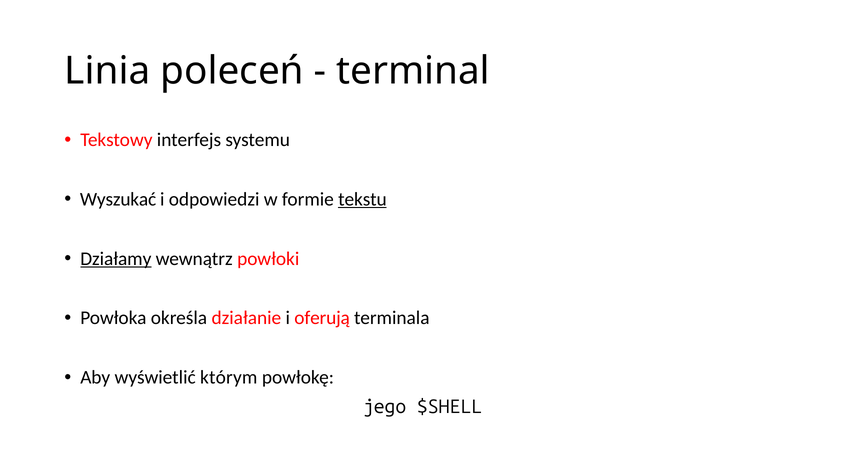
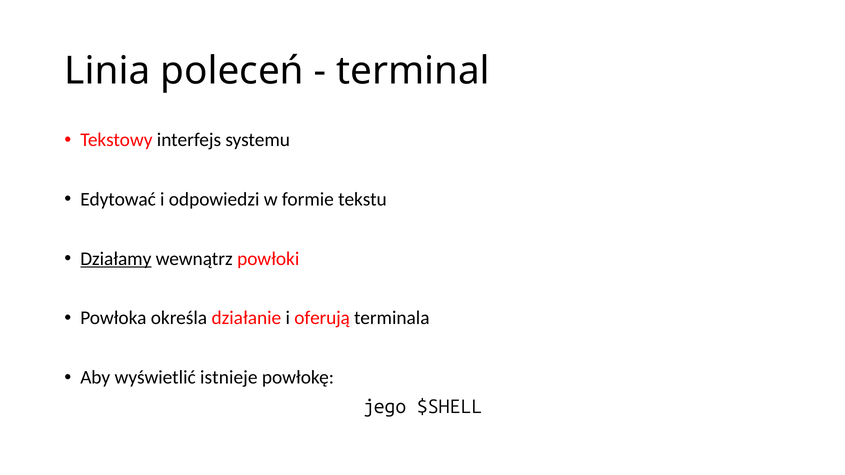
Wyszukać: Wyszukać -> Edytować (118, 199)
tekstu underline: present -> none (362, 199)
którym: którym -> istnieje (229, 378)
